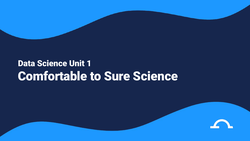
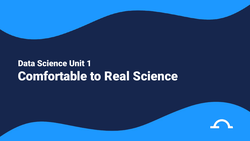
Sure: Sure -> Real (117, 76)
